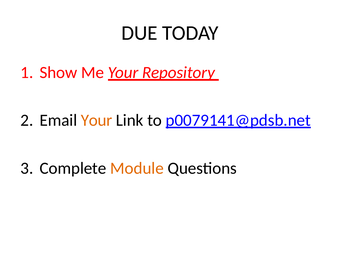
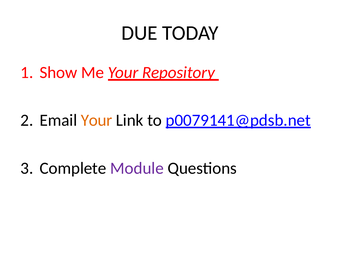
Module colour: orange -> purple (137, 168)
